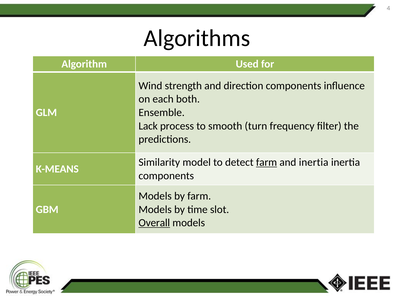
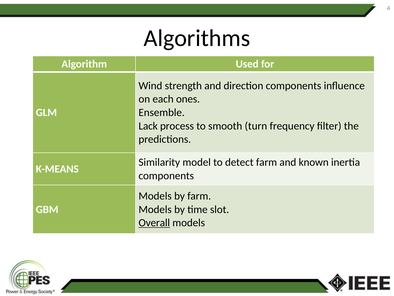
both: both -> ones (188, 99)
farm underline: present -> none (267, 162)
and inertia: inertia -> known (314, 162)
